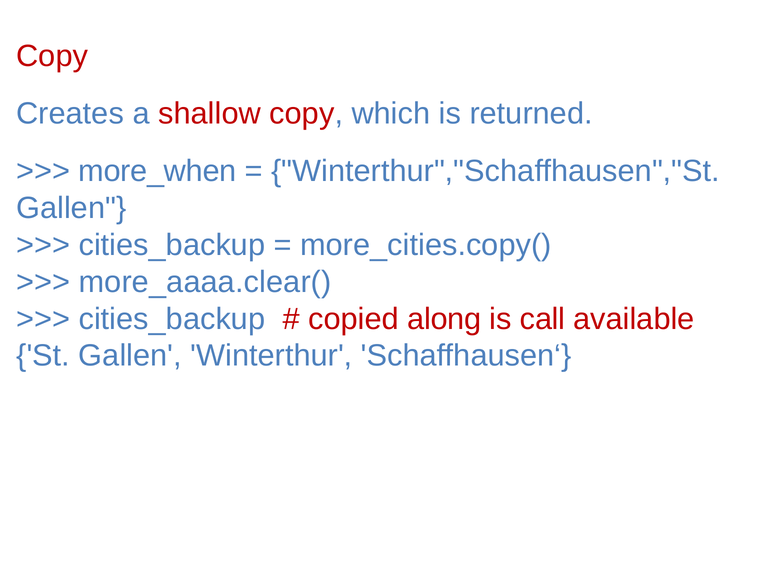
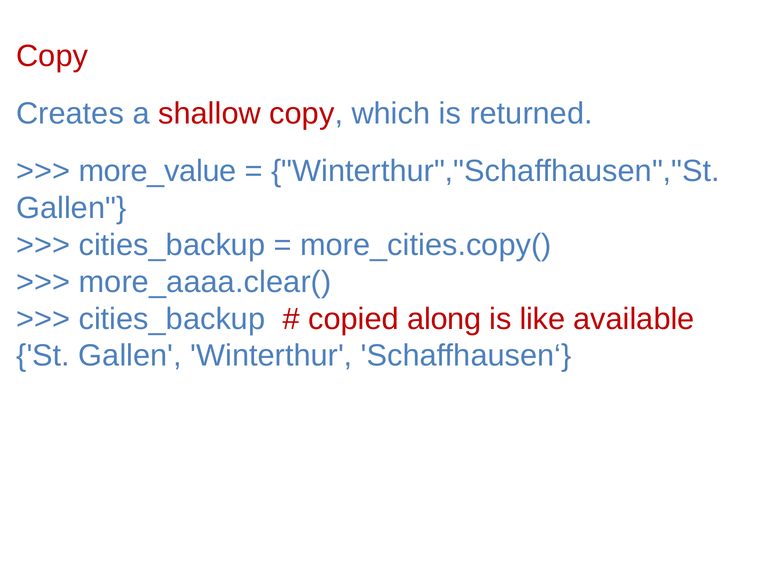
more_when: more_when -> more_value (157, 171)
call: call -> like (543, 319)
